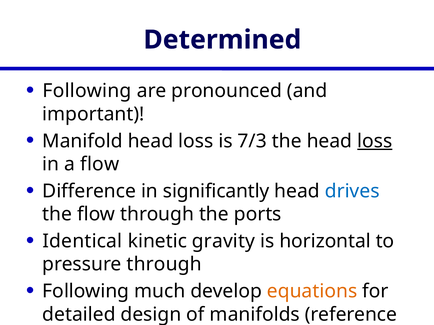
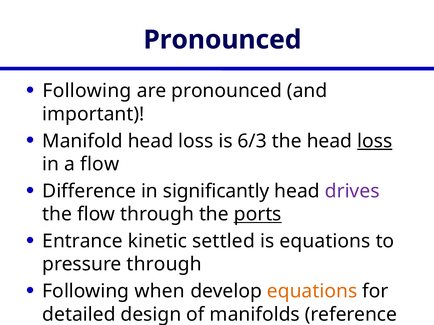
Determined: Determined -> Pronounced (222, 40)
7/3: 7/3 -> 6/3 (252, 141)
drives colour: blue -> purple (352, 191)
ports underline: none -> present (258, 215)
Identical: Identical -> Entrance (83, 242)
gravity: gravity -> settled (223, 242)
is horizontal: horizontal -> equations (325, 242)
much: much -> when (160, 292)
